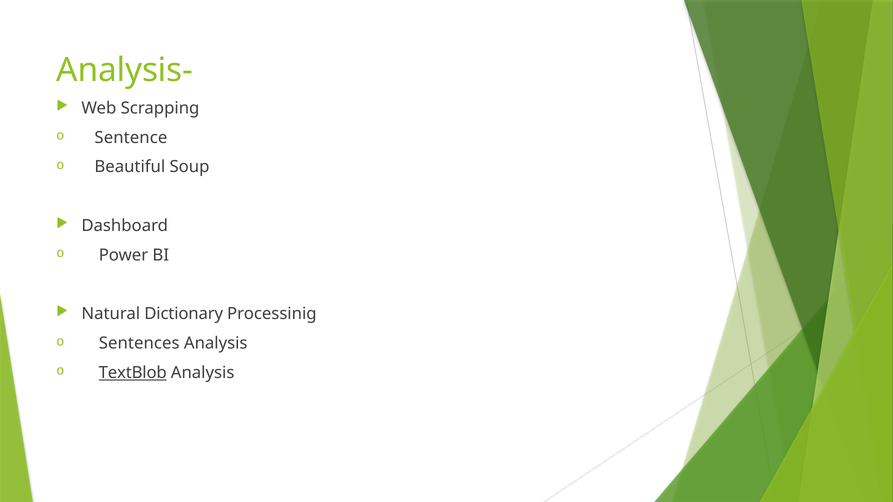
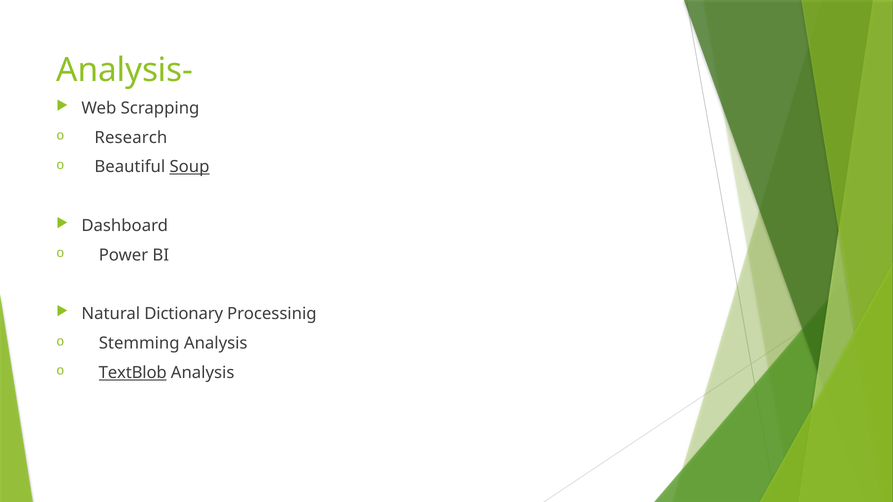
Sentence: Sentence -> Research (131, 138)
Soup underline: none -> present (189, 167)
Sentences: Sentences -> Stemming (139, 343)
